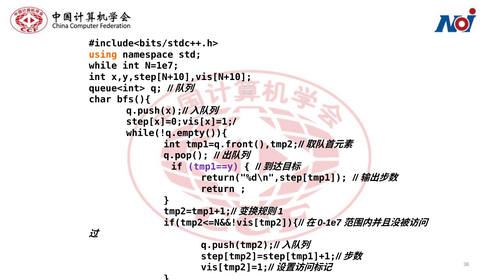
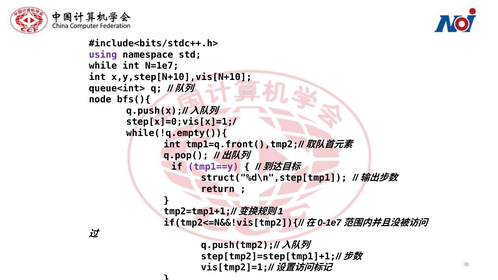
using colour: orange -> purple (103, 55)
char: char -> node (100, 100)
return("%d\n",step[tmp1: return("%d\n",step[tmp1 -> struct("%d\n",step[tmp1 (274, 178)
